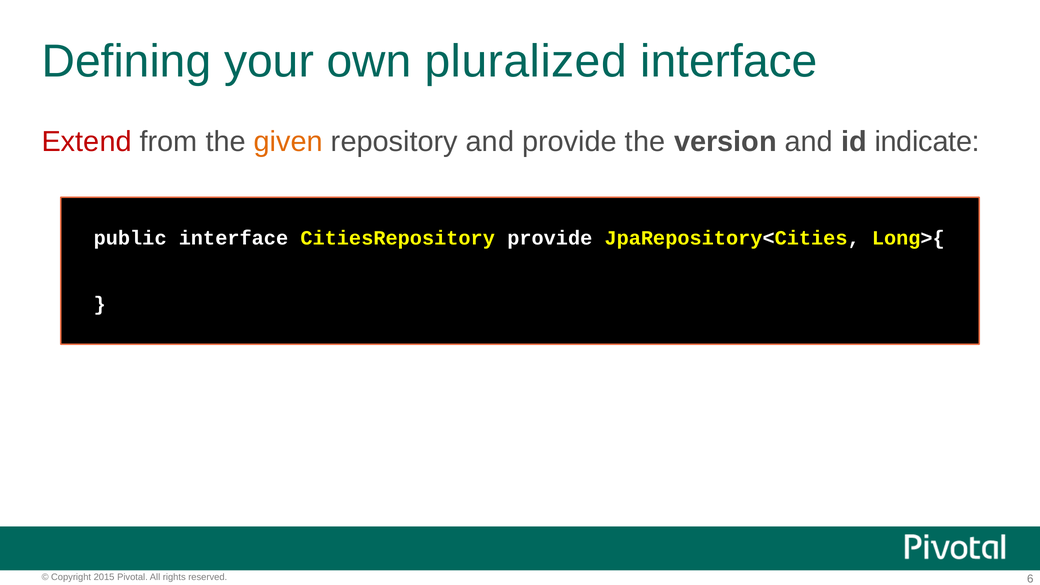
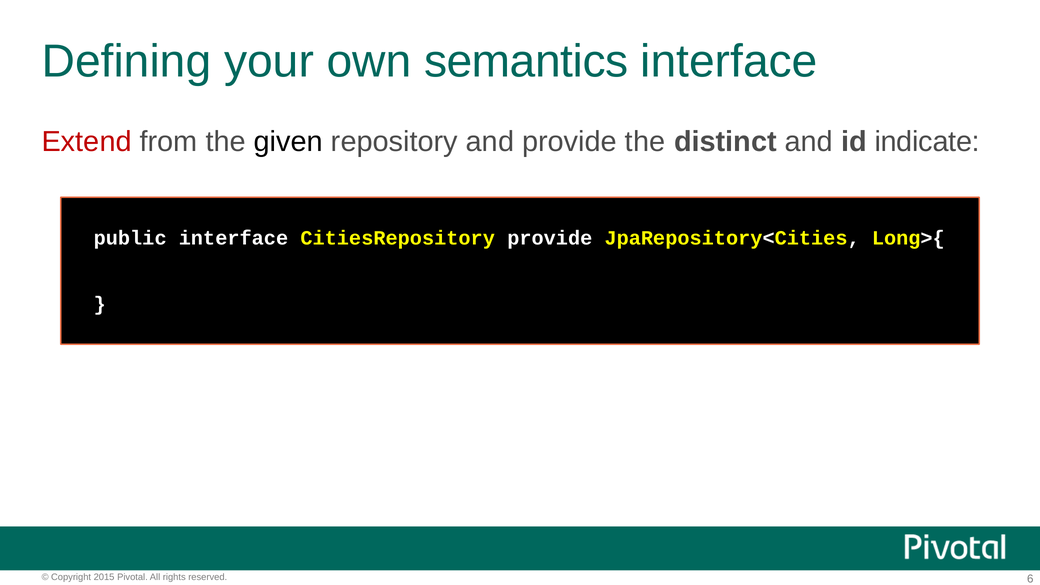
pluralized: pluralized -> semantics (526, 62)
given colour: orange -> black (288, 142)
version: version -> distinct (725, 142)
